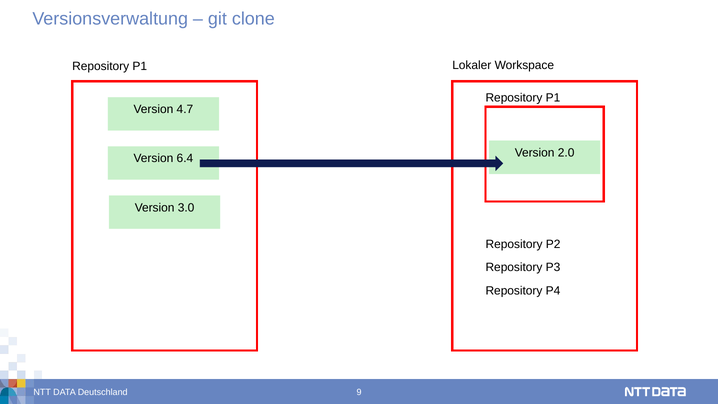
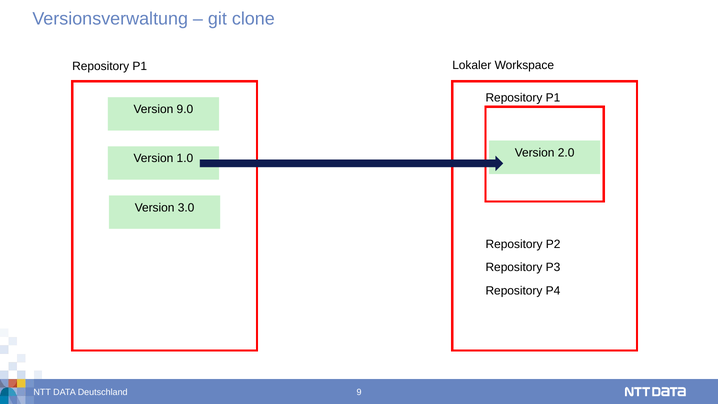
4.7: 4.7 -> 9.0 (185, 109)
6.4: 6.4 -> 1.0 (185, 158)
